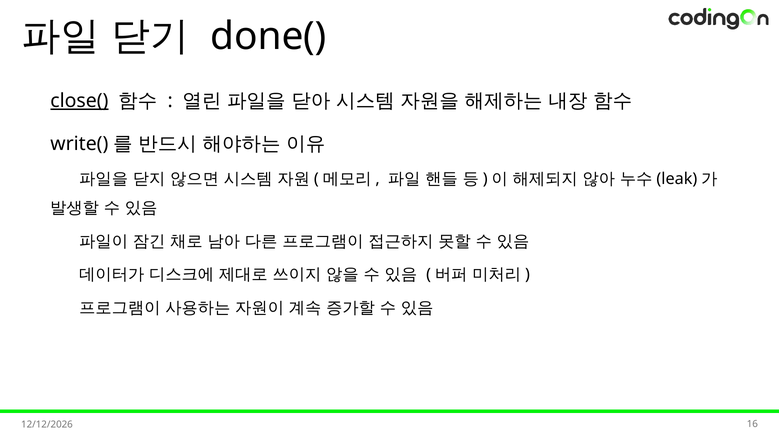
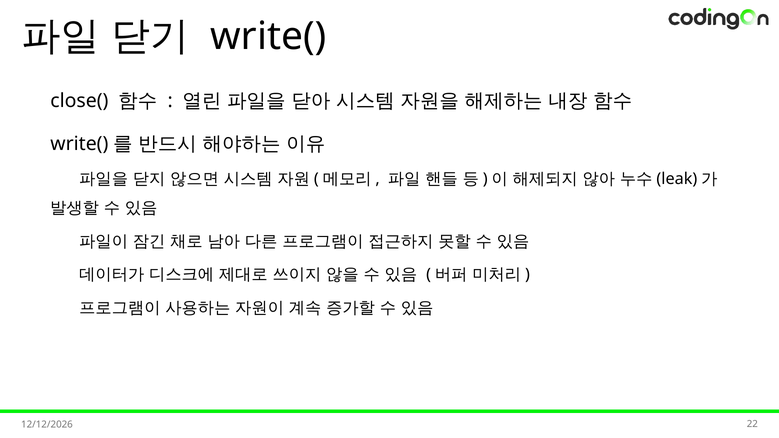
done(: done( -> write( (268, 36)
close( underline: present -> none (79, 101)
16: 16 -> 22 (752, 424)
